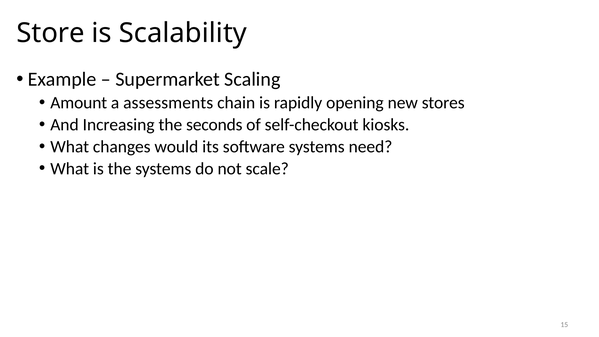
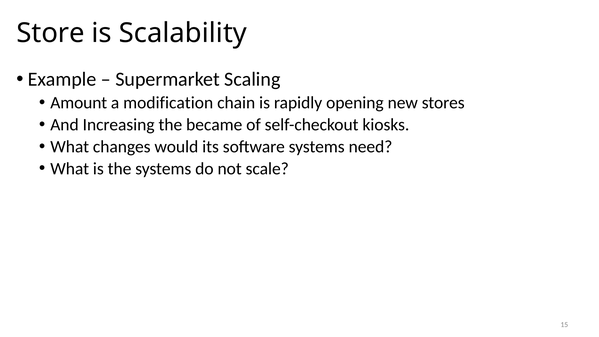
assessments: assessments -> modification (168, 103)
seconds: seconds -> became (214, 125)
